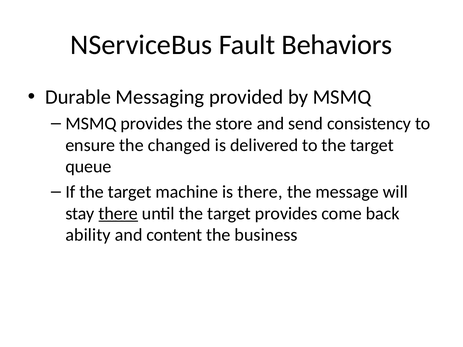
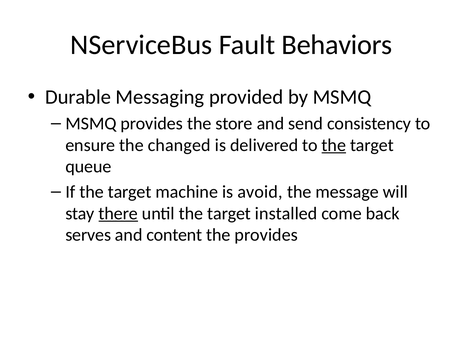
the underline: none -> present (334, 145)
is there: there -> avoid (260, 192)
target provides: provides -> installed (286, 214)
ability: ability -> serves (88, 235)
the business: business -> provides (266, 235)
